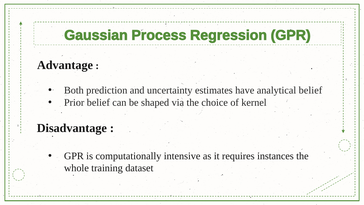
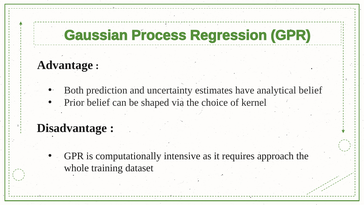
instances: instances -> approach (275, 156)
